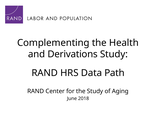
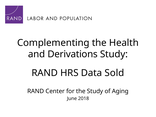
Path: Path -> Sold (114, 73)
